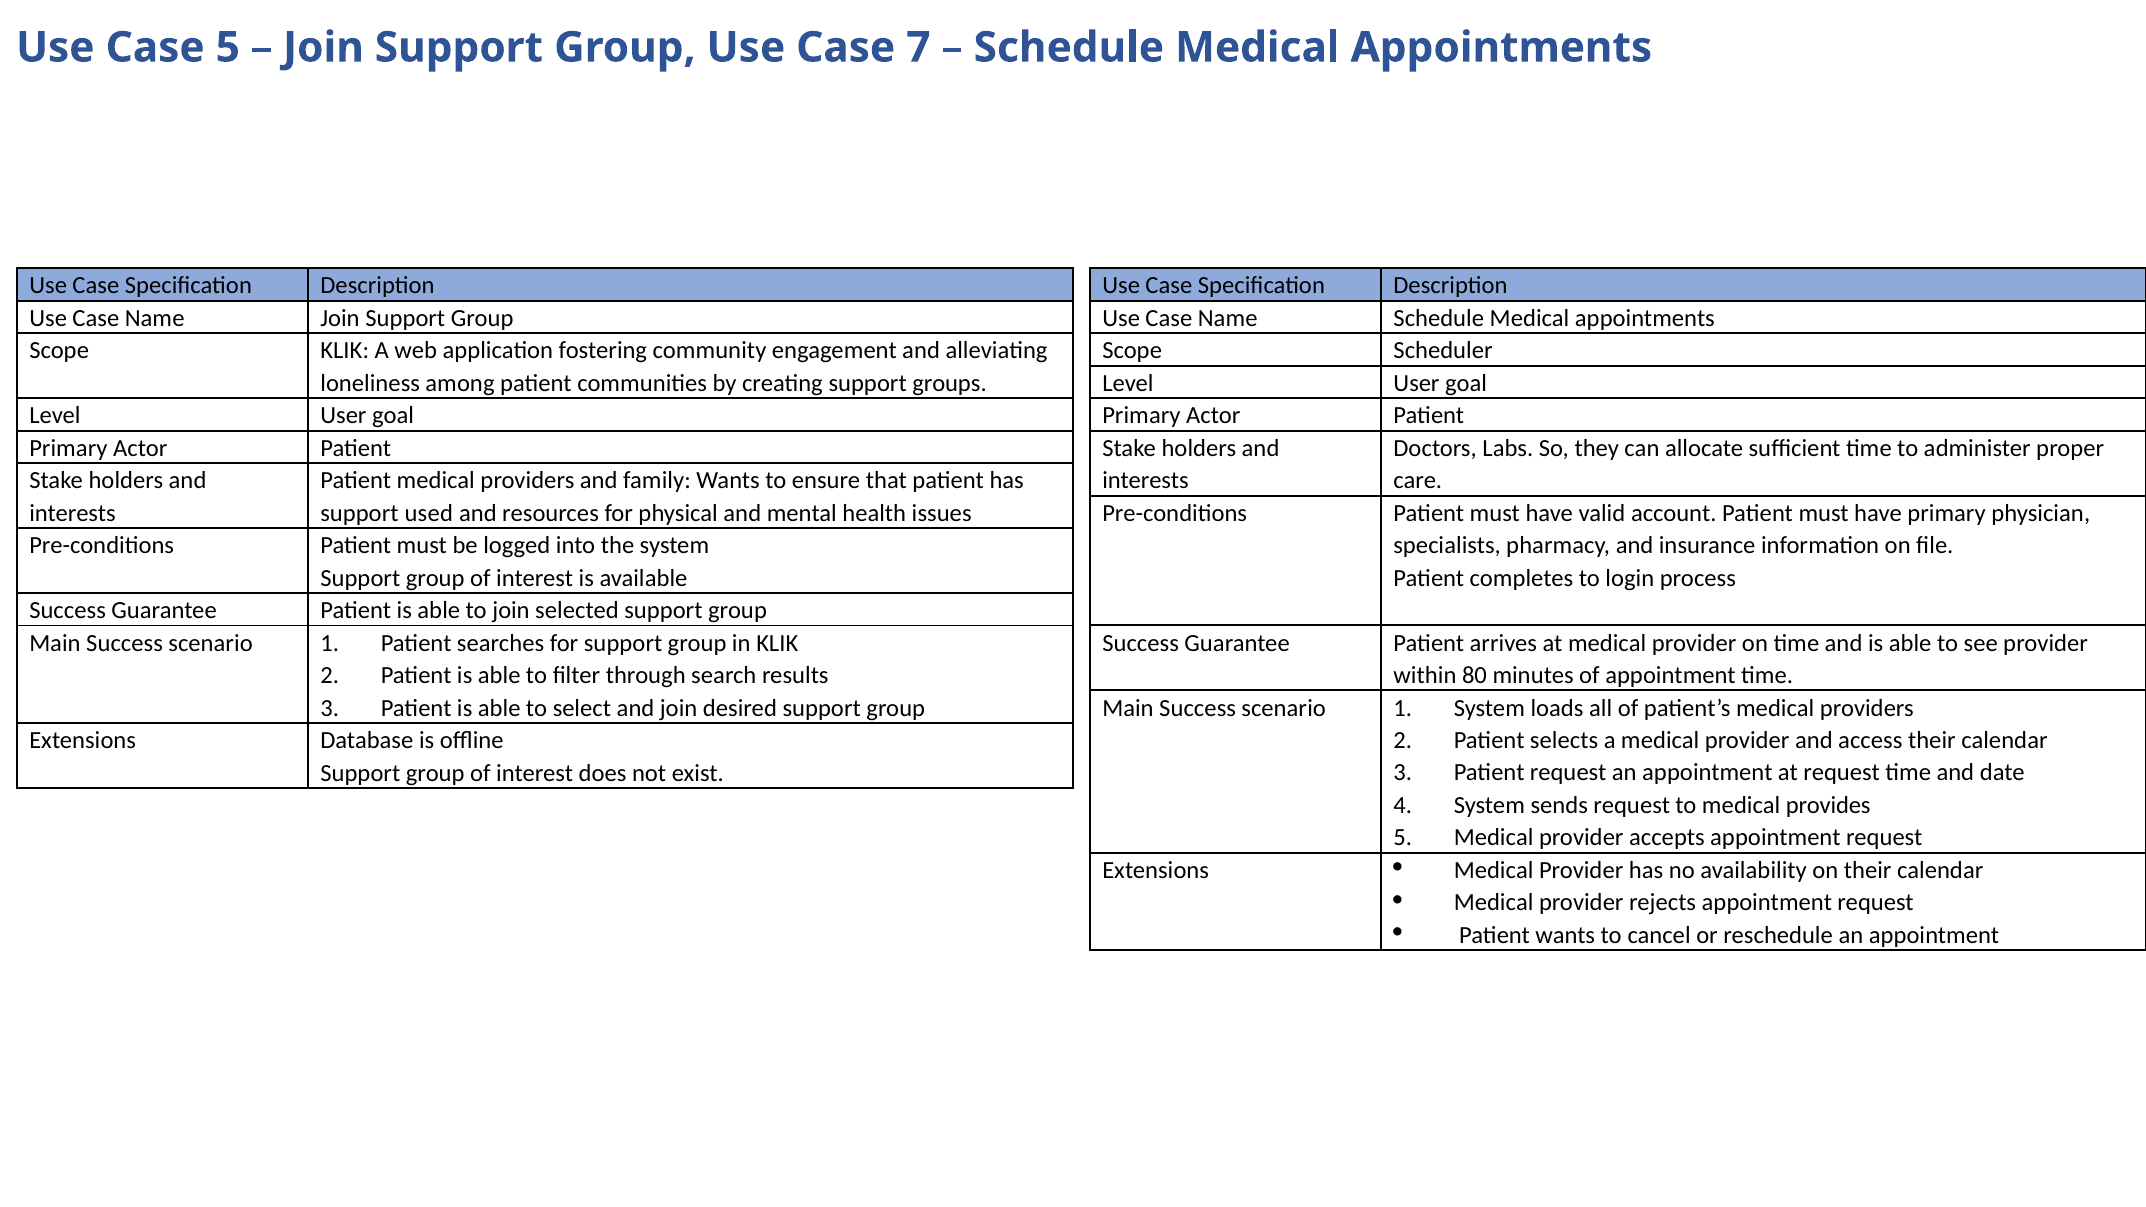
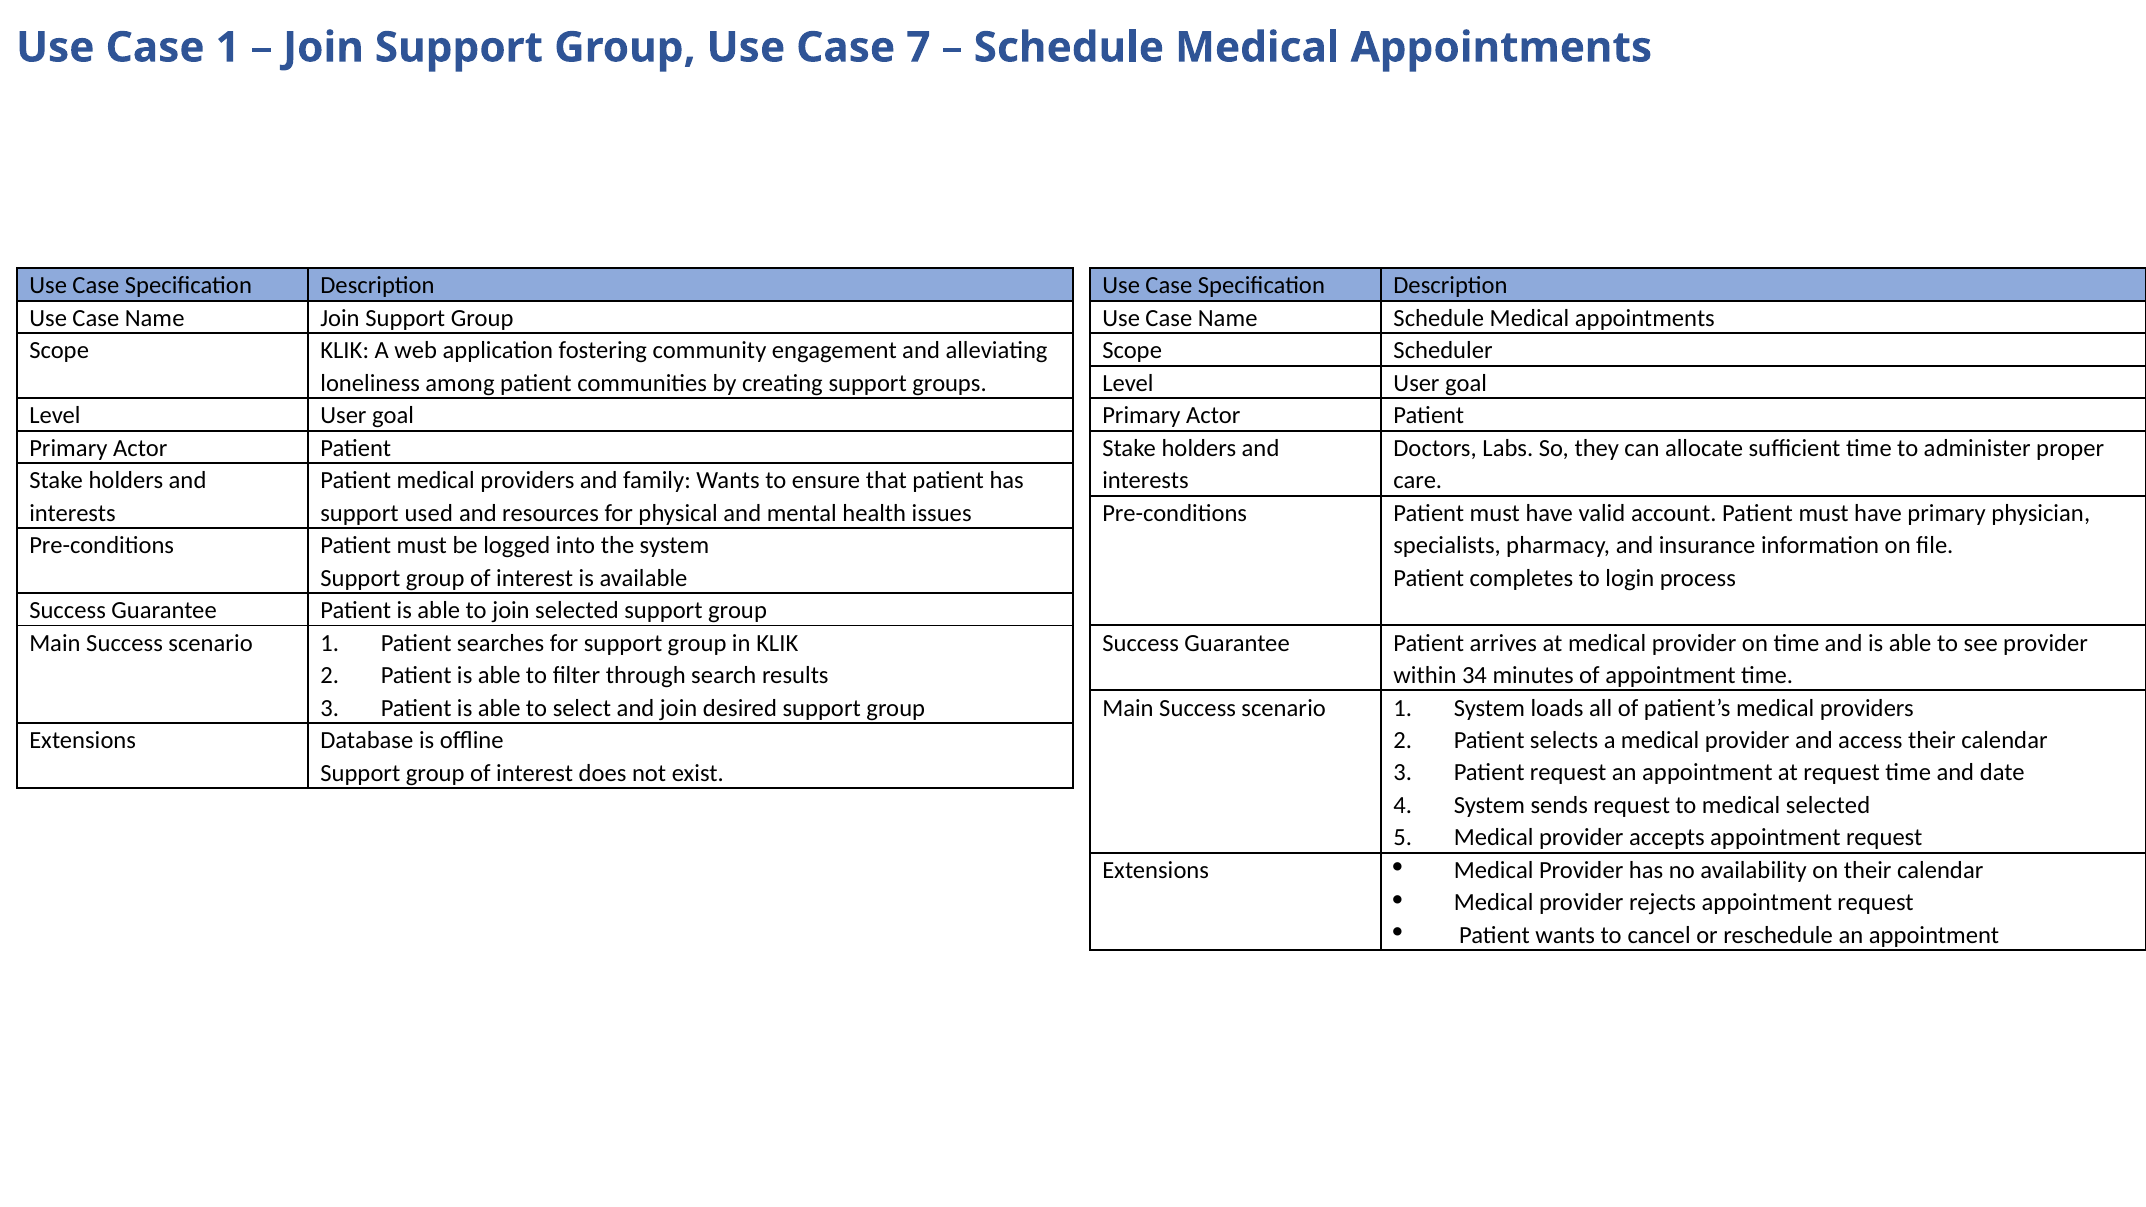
Case 5: 5 -> 1 (228, 48)
80: 80 -> 34 (1474, 676)
medical provides: provides -> selected (1828, 805)
